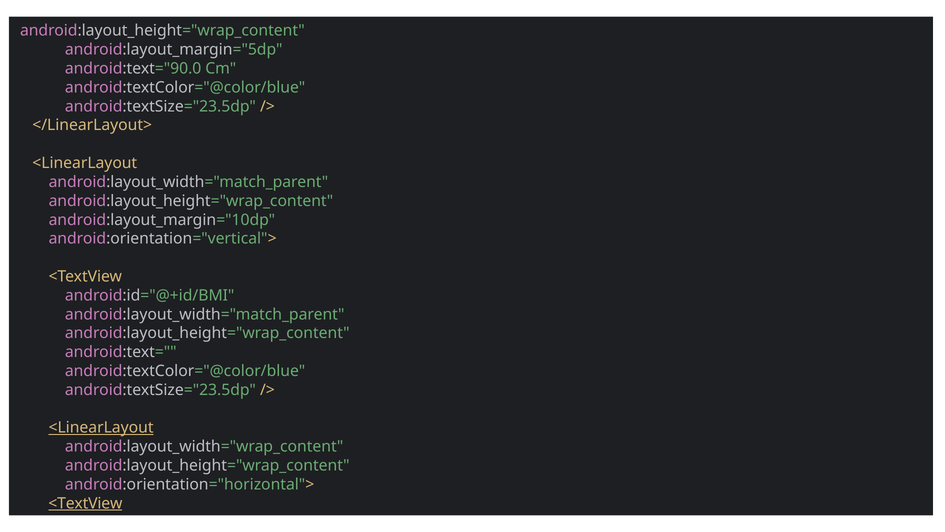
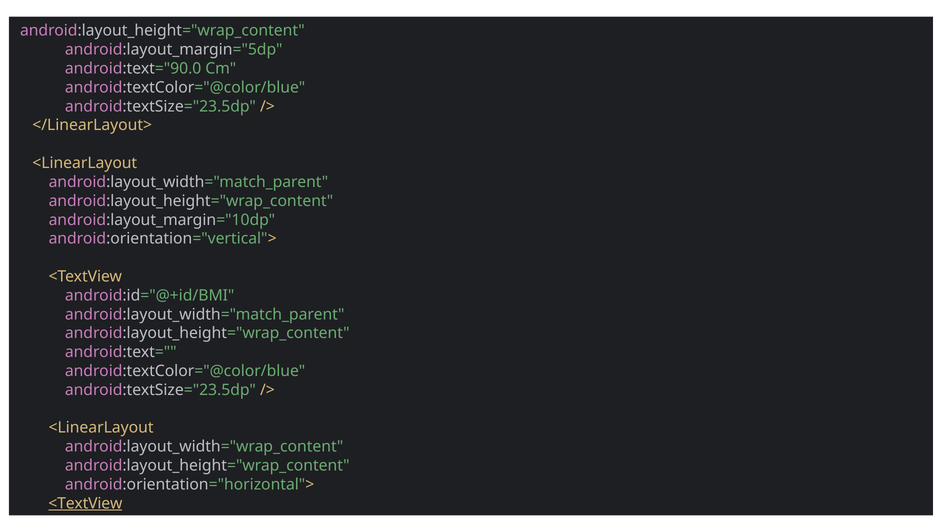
<LinearLayout underline: present -> none (101, 427)
